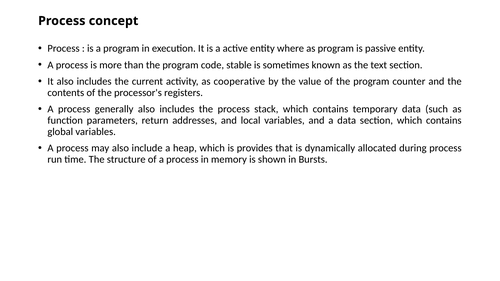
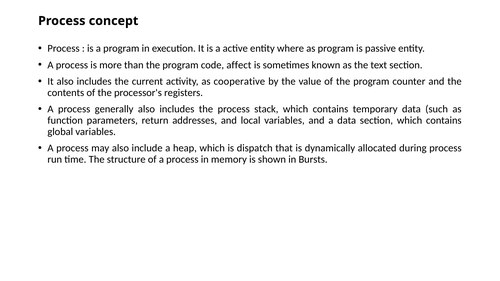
stable: stable -> affect (239, 65)
provides: provides -> dispatch (255, 148)
